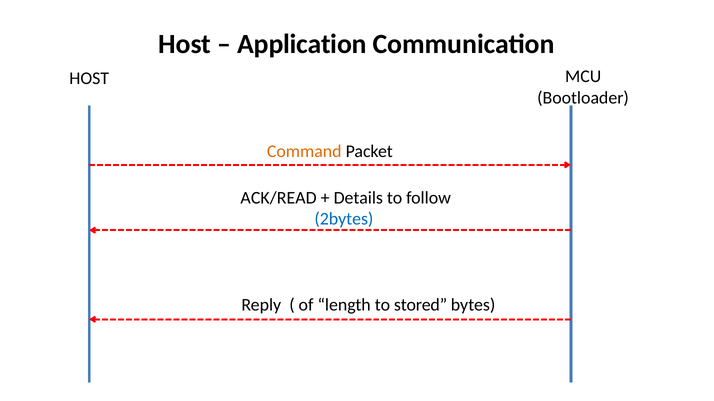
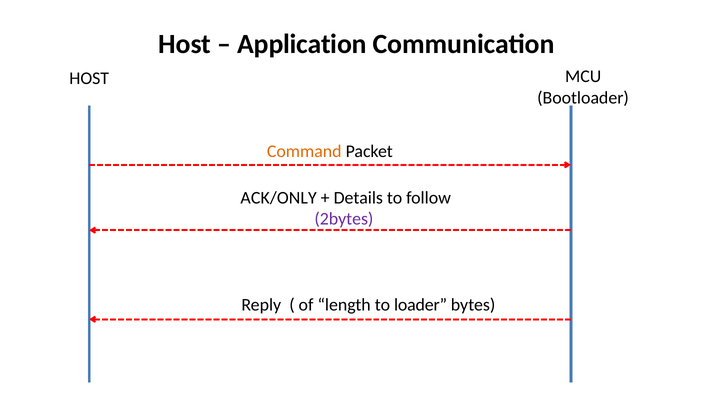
ACK/READ: ACK/READ -> ACK/ONLY (279, 198)
2bytes colour: blue -> purple (344, 219)
stored: stored -> loader (421, 305)
